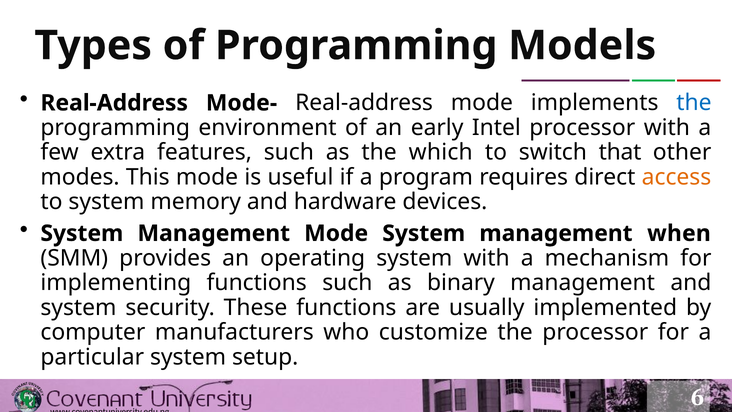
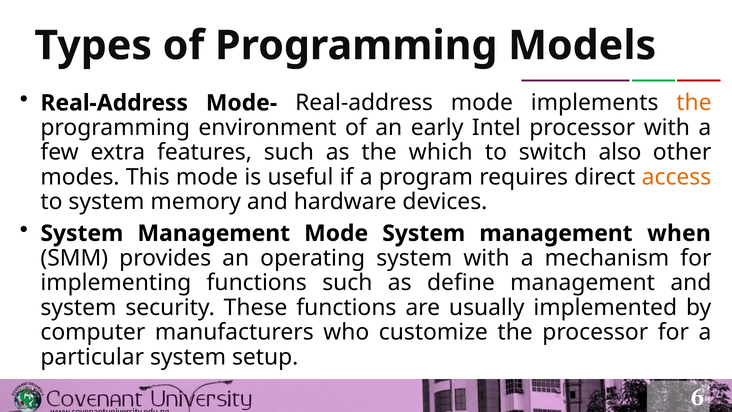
the colour: blue -> orange (694, 103)
that: that -> also (620, 152)
binary: binary -> define (461, 283)
